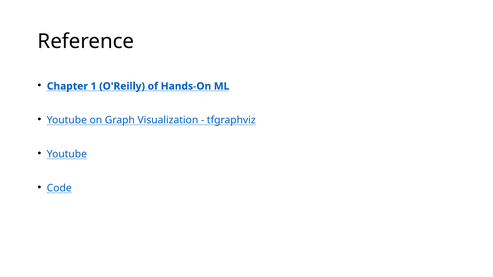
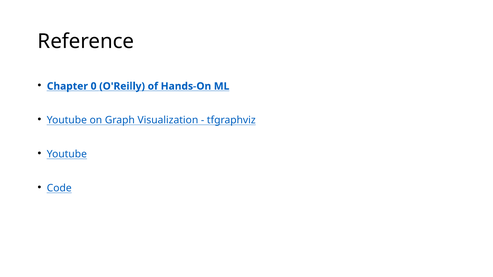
1: 1 -> 0 (94, 86)
